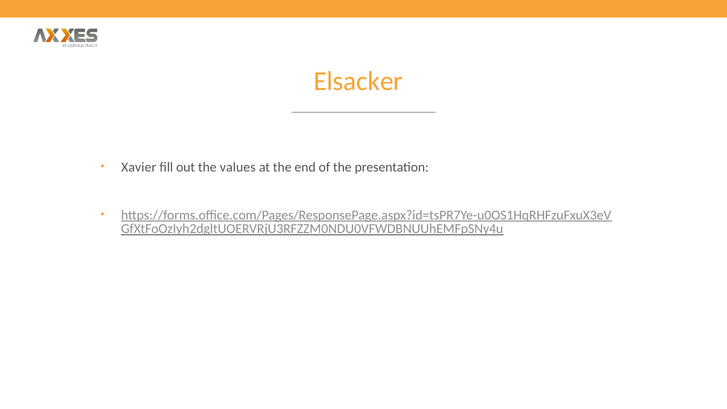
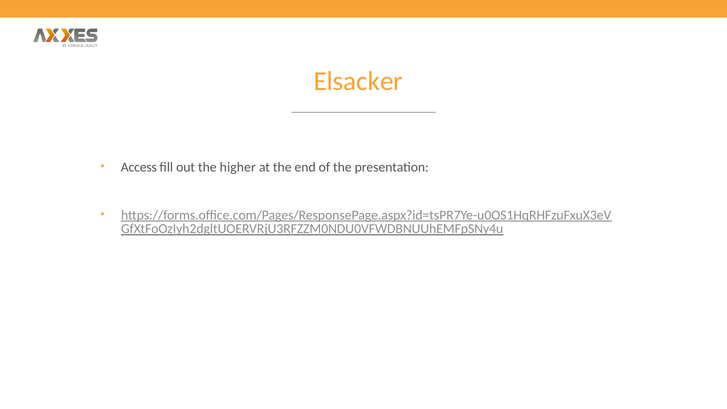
Xavier: Xavier -> Access (139, 167)
values: values -> higher (238, 167)
